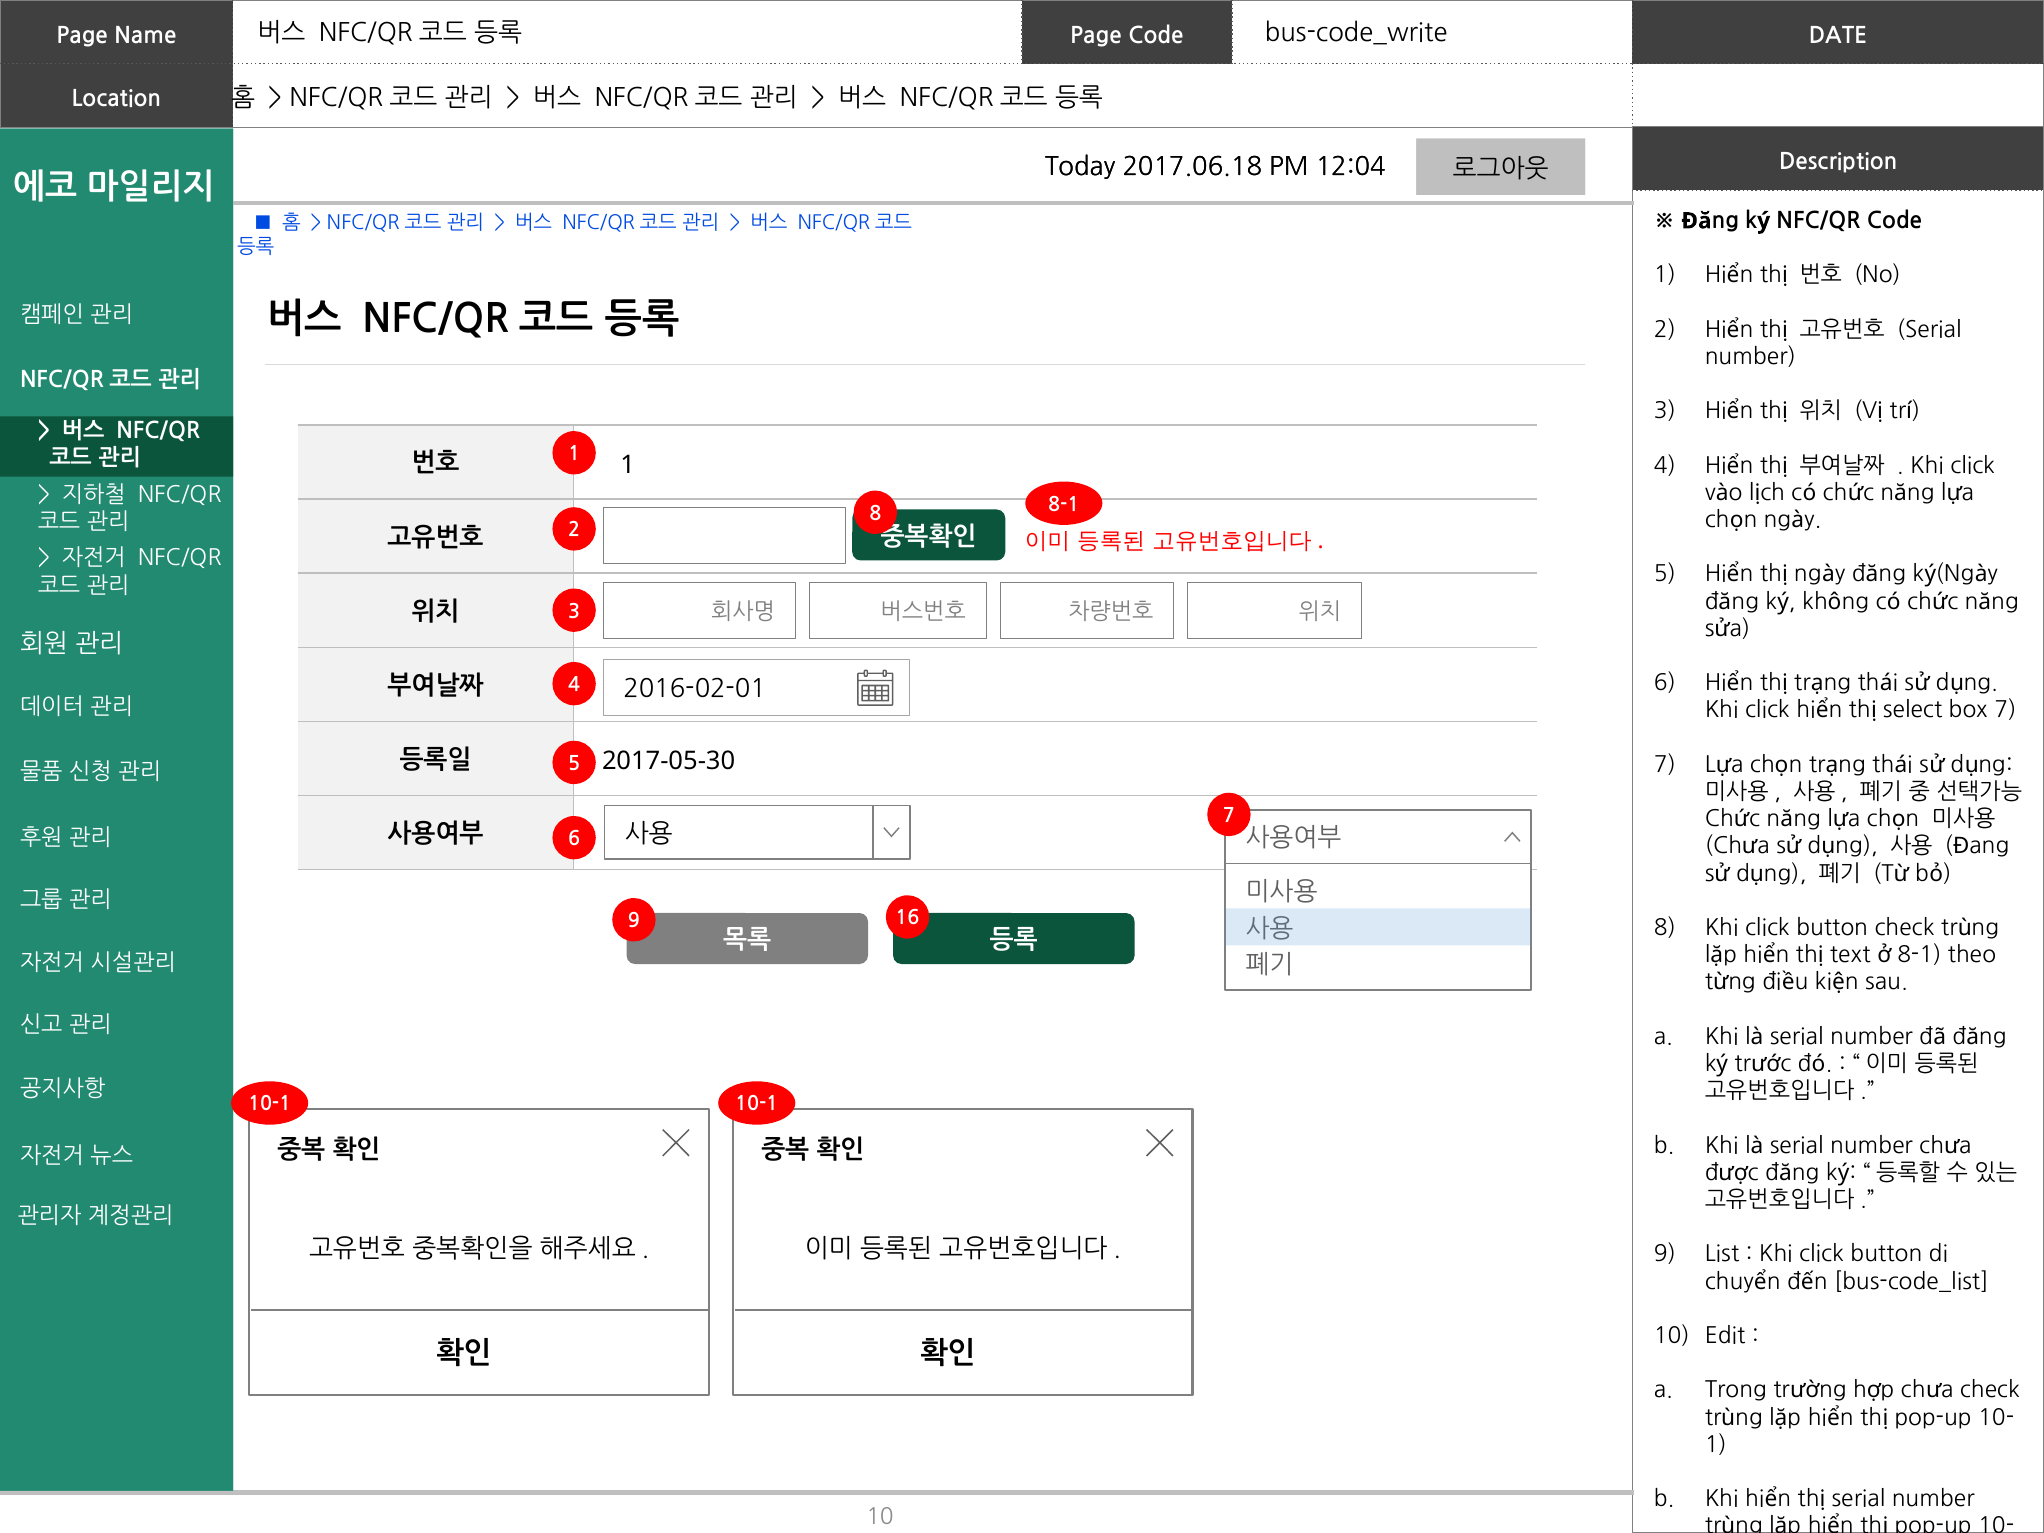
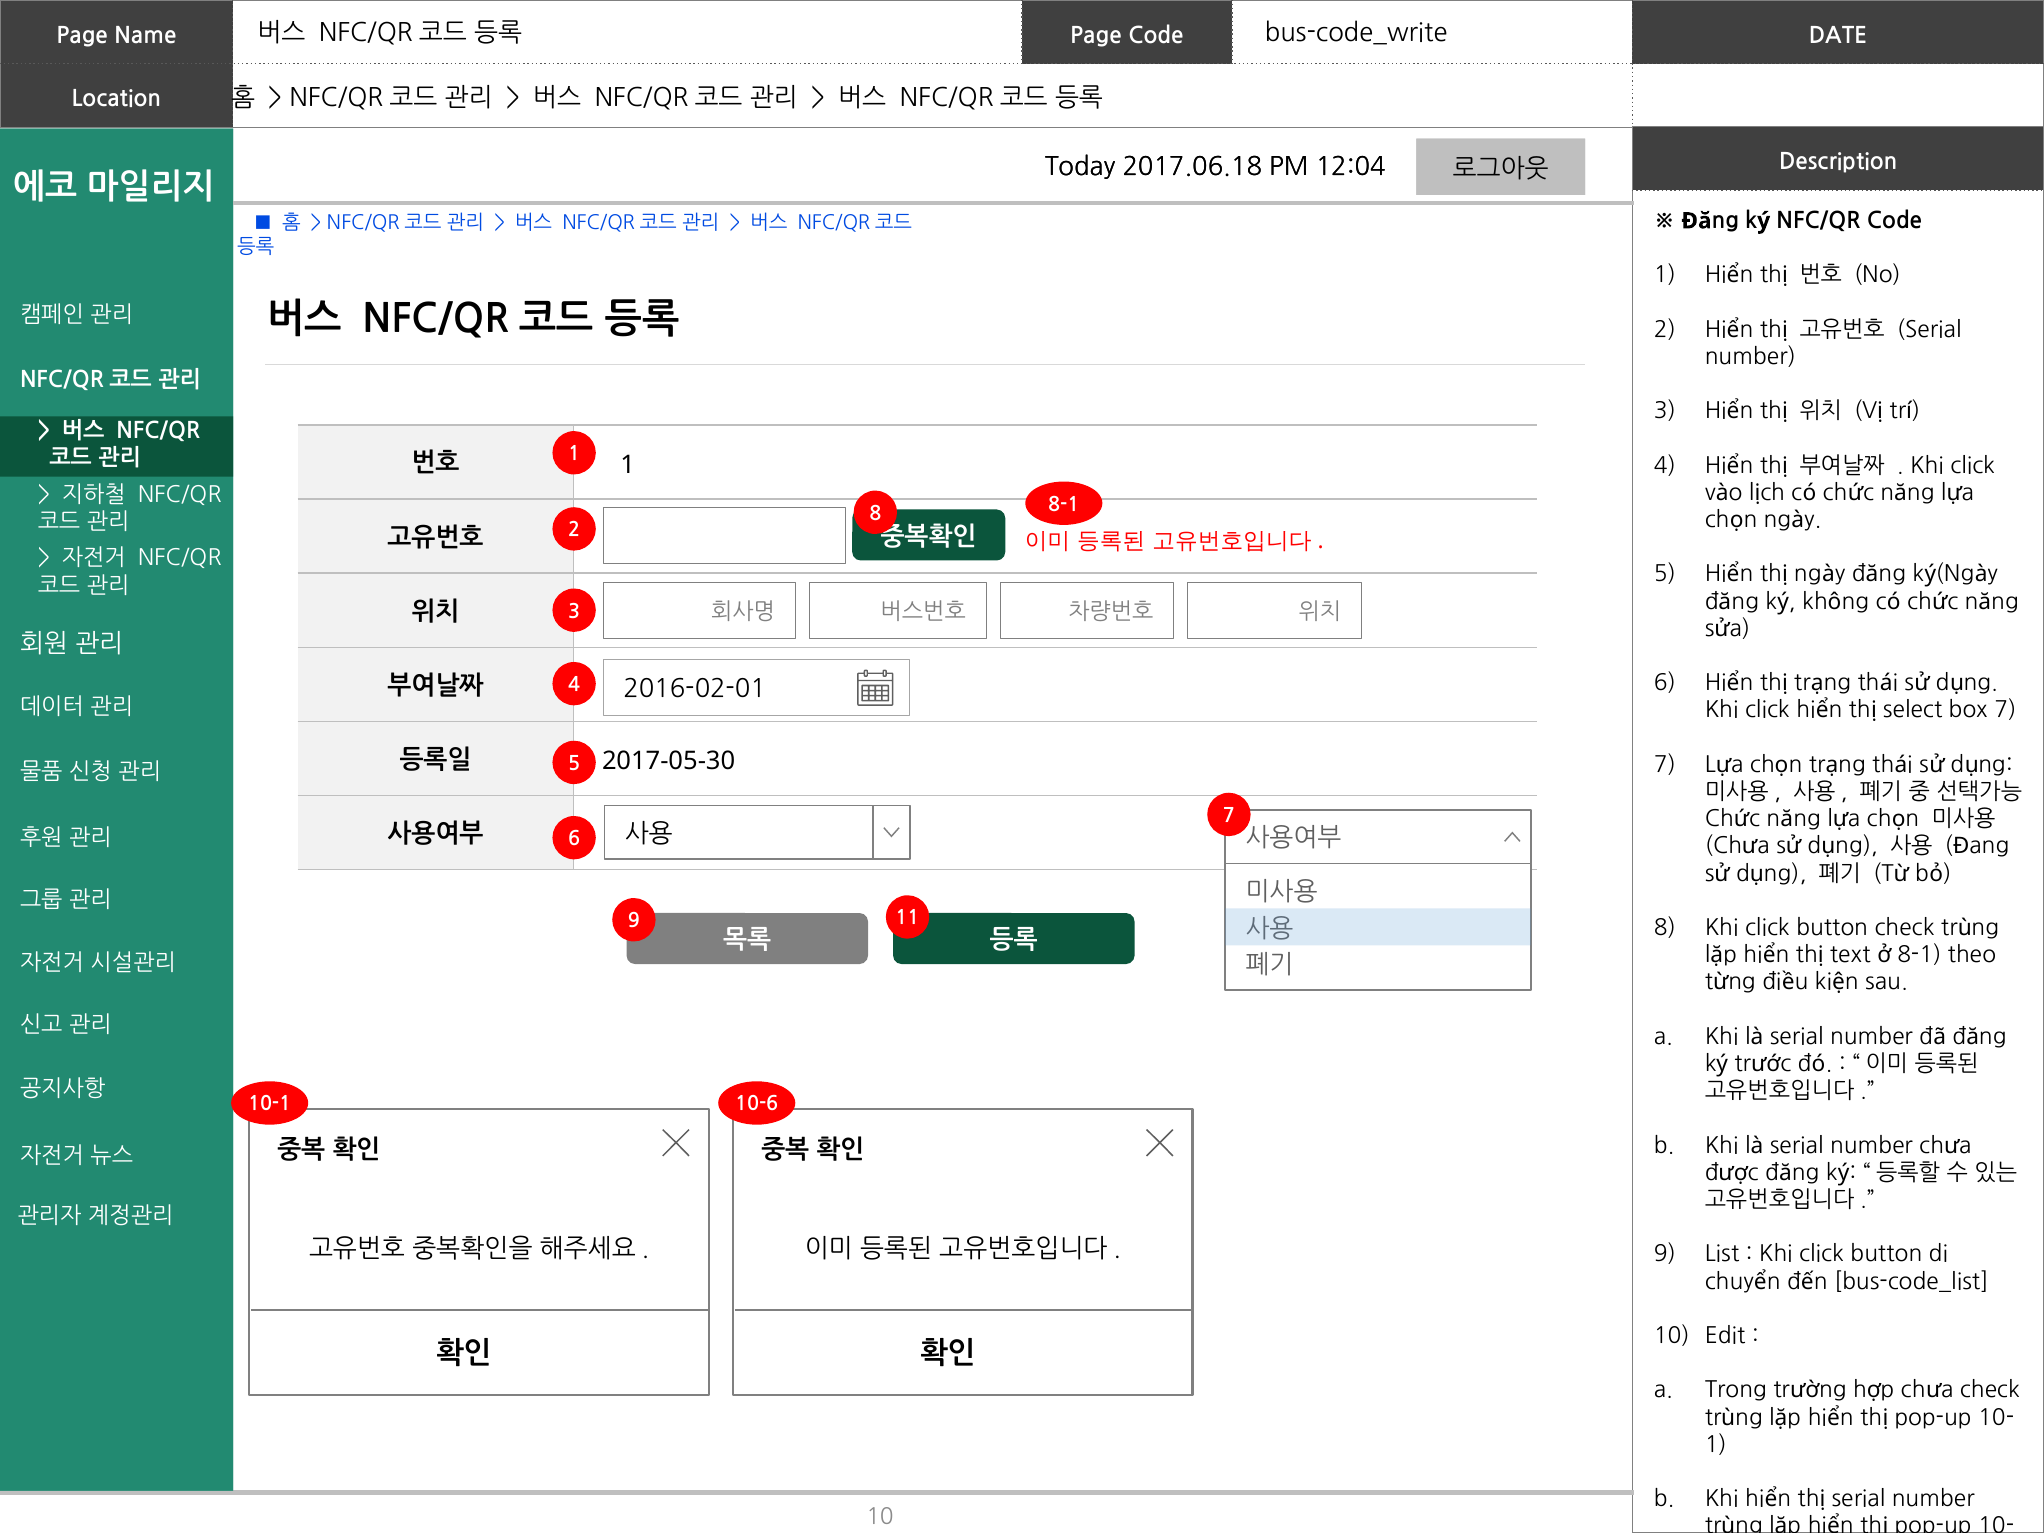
16: 16 -> 11 (908, 918)
10-1 10-1: 10-1 -> 10-6 (757, 1104)
